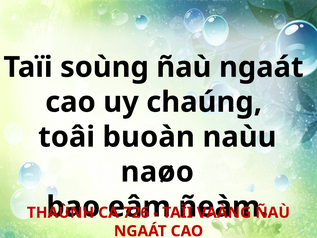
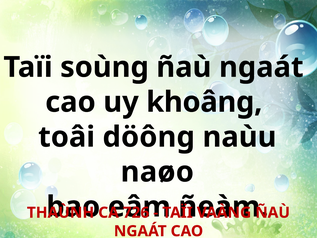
chaúng: chaúng -> khoâng (204, 102)
buoàn: buoàn -> döông (149, 137)
